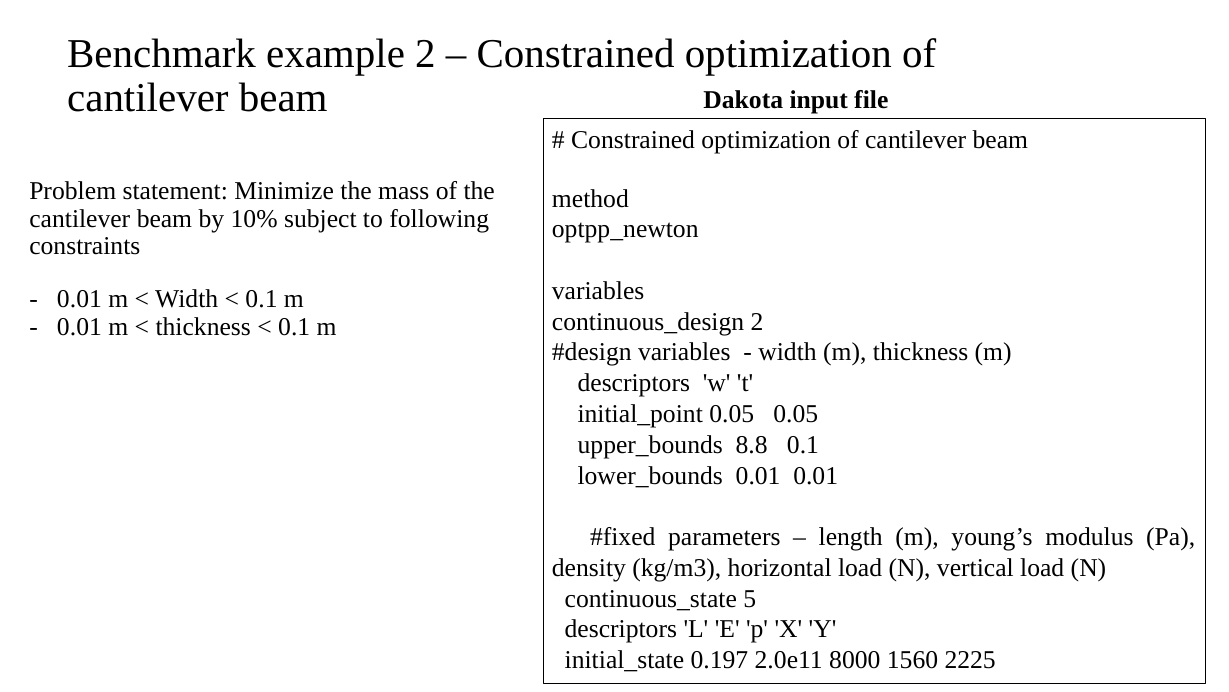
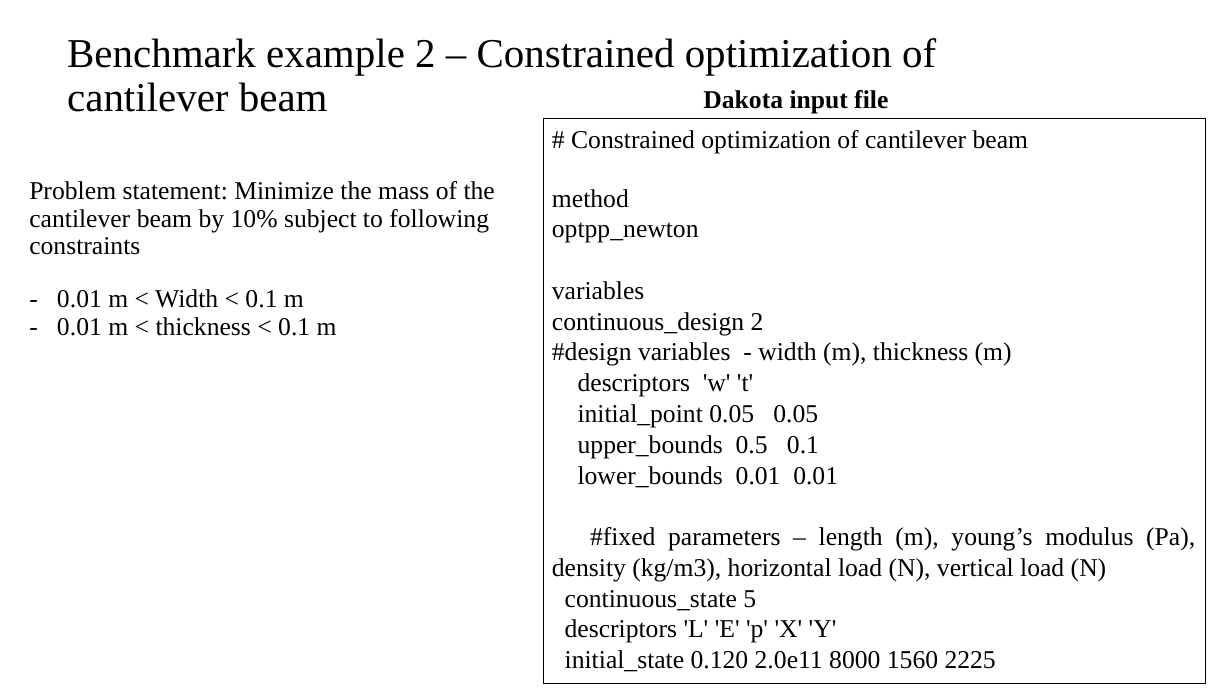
8.8: 8.8 -> 0.5 (752, 444)
0.197: 0.197 -> 0.120 (719, 660)
